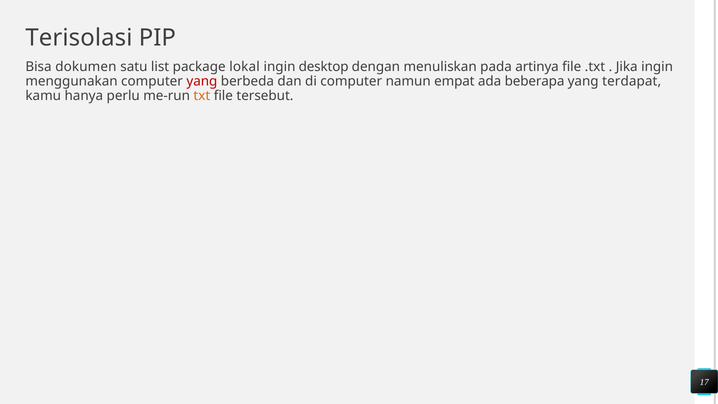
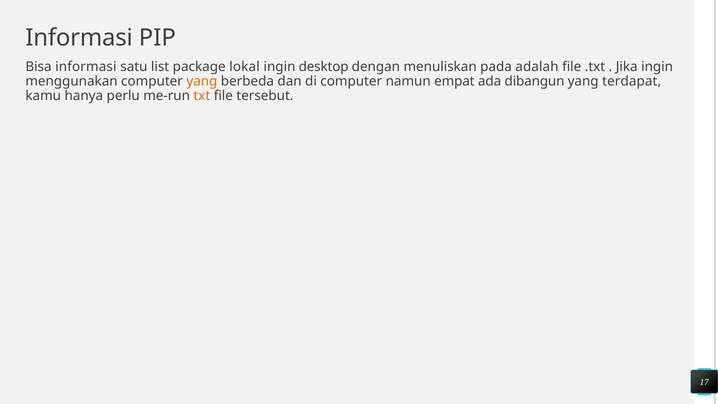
Terisolasi: Terisolasi -> Informasi (79, 38)
Bisa dokumen: dokumen -> informasi (86, 67)
artinya: artinya -> adalah (537, 67)
yang colour: red -> orange (202, 81)
beberapa: beberapa -> dibangun (535, 81)
